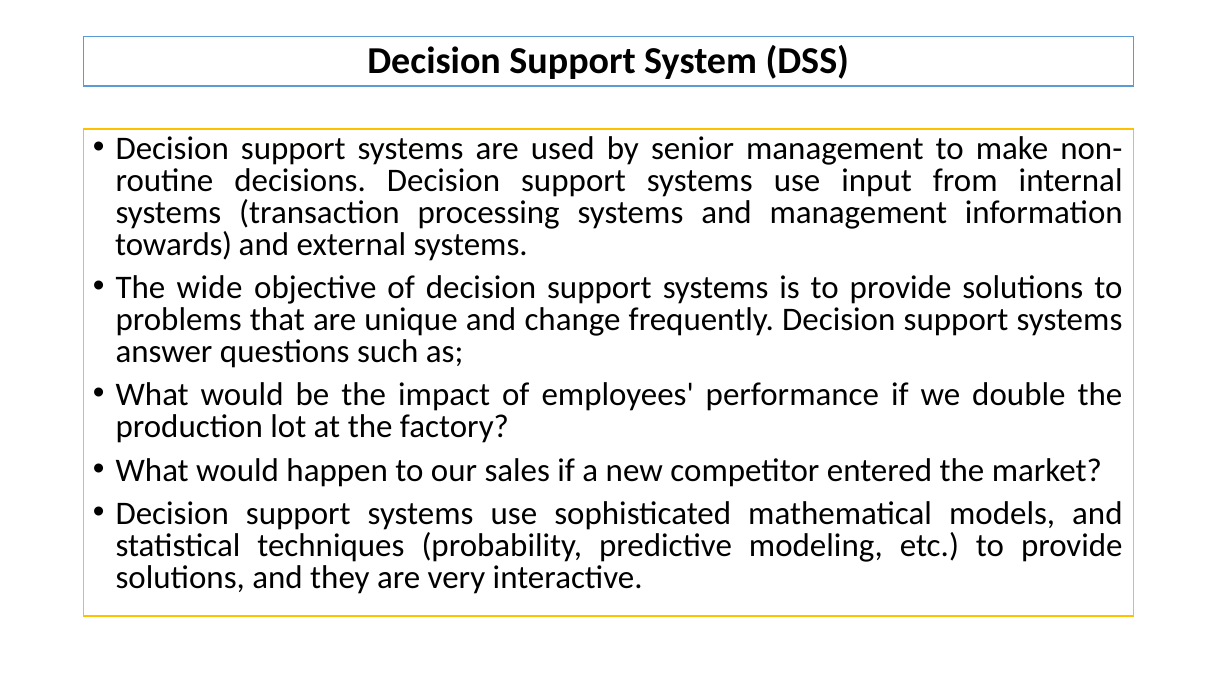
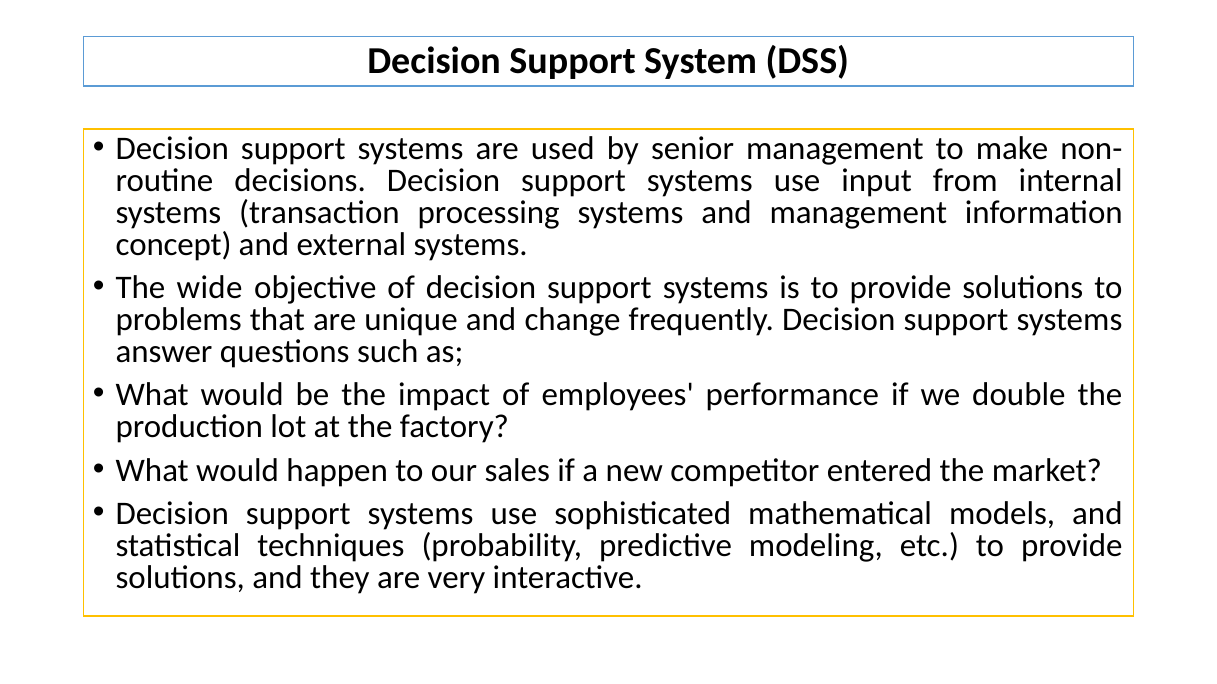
towards: towards -> concept (174, 244)
